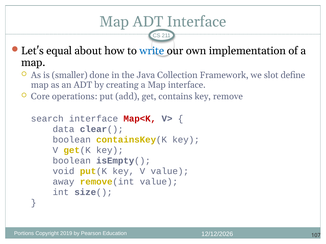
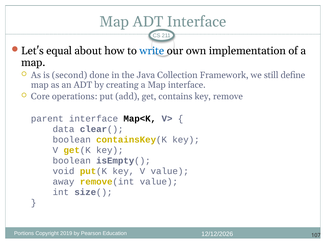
smaller: smaller -> second (69, 75)
slot: slot -> still (271, 75)
search: search -> parent (47, 119)
Map<K colour: red -> black (140, 119)
